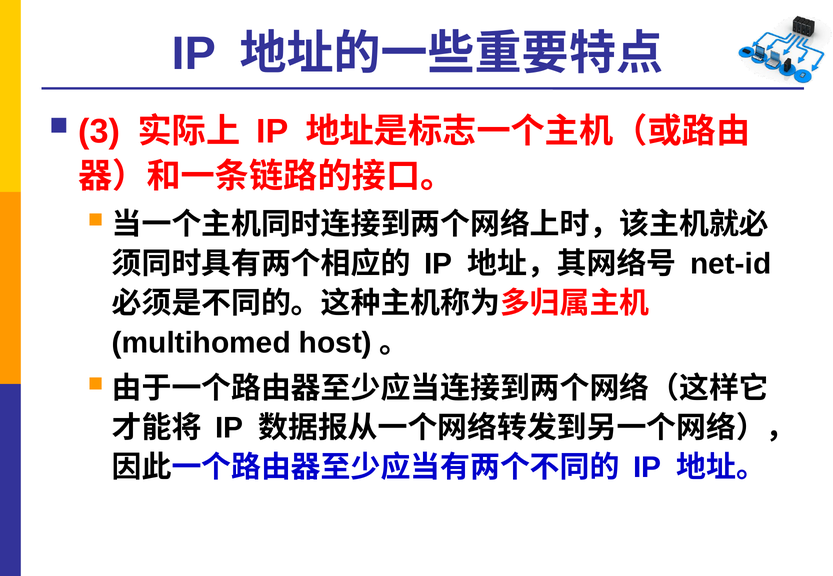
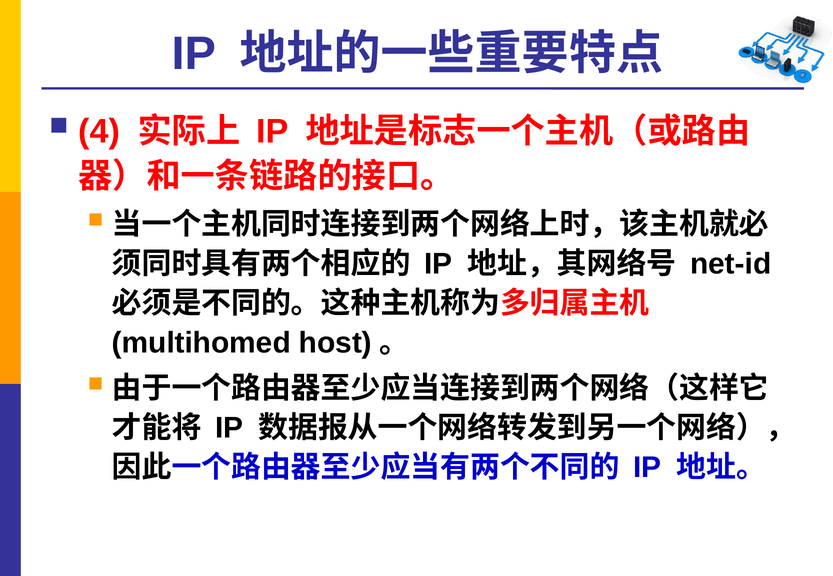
3: 3 -> 4 (99, 131)
